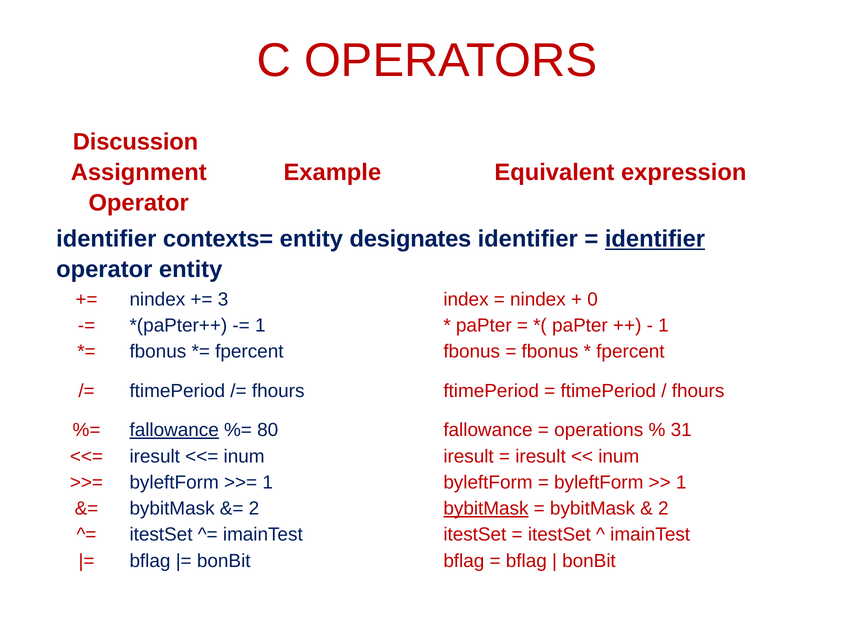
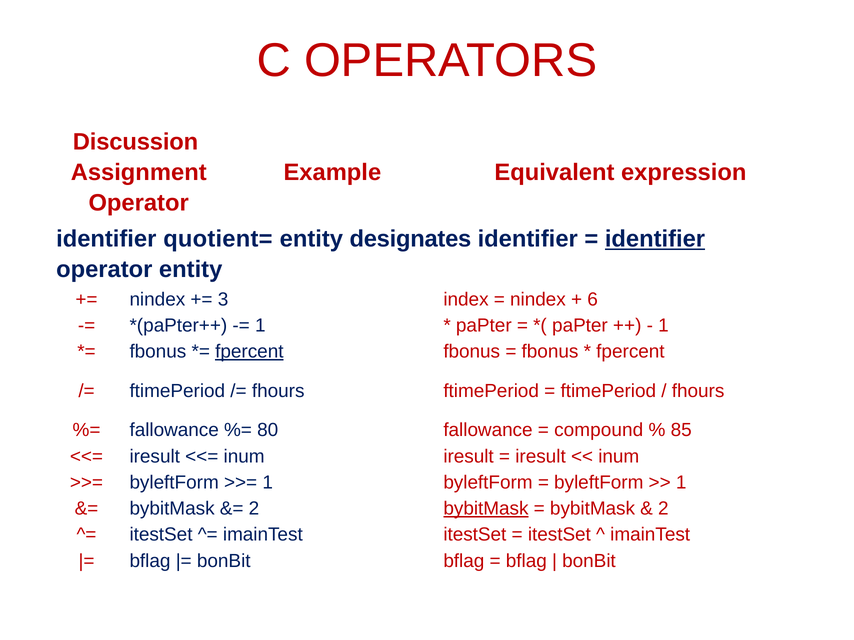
contexts=: contexts= -> quotient= (218, 239)
0: 0 -> 6 (593, 300)
fpercent underline: none -> present (249, 352)
fallowance underline: present -> none (174, 430)
operations: operations -> compound (599, 430)
31: 31 -> 85 (681, 430)
